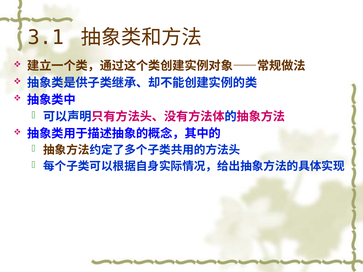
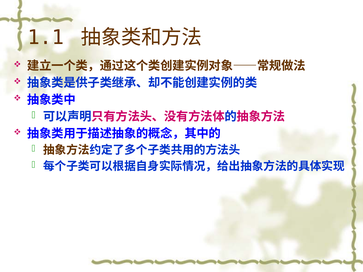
3.1: 3.1 -> 1.1 (46, 37)
